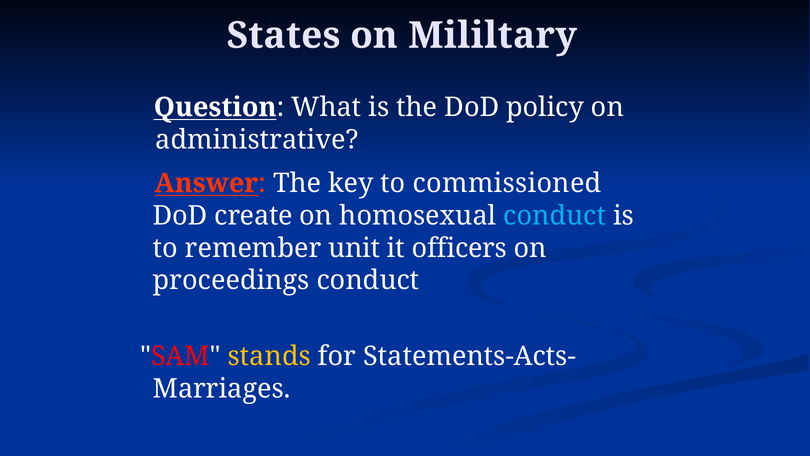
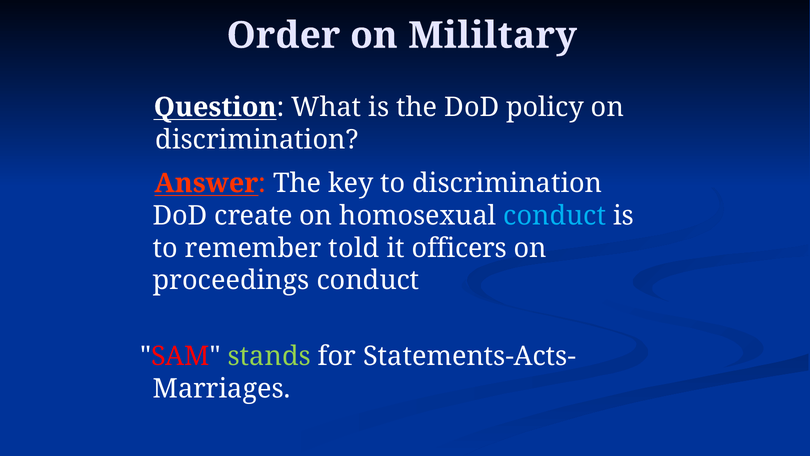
States: States -> Order (283, 35)
administrative: administrative -> discrimination (257, 140)
to commissioned: commissioned -> discrimination (507, 183)
unit: unit -> told (354, 248)
stands colour: yellow -> light green (269, 356)
